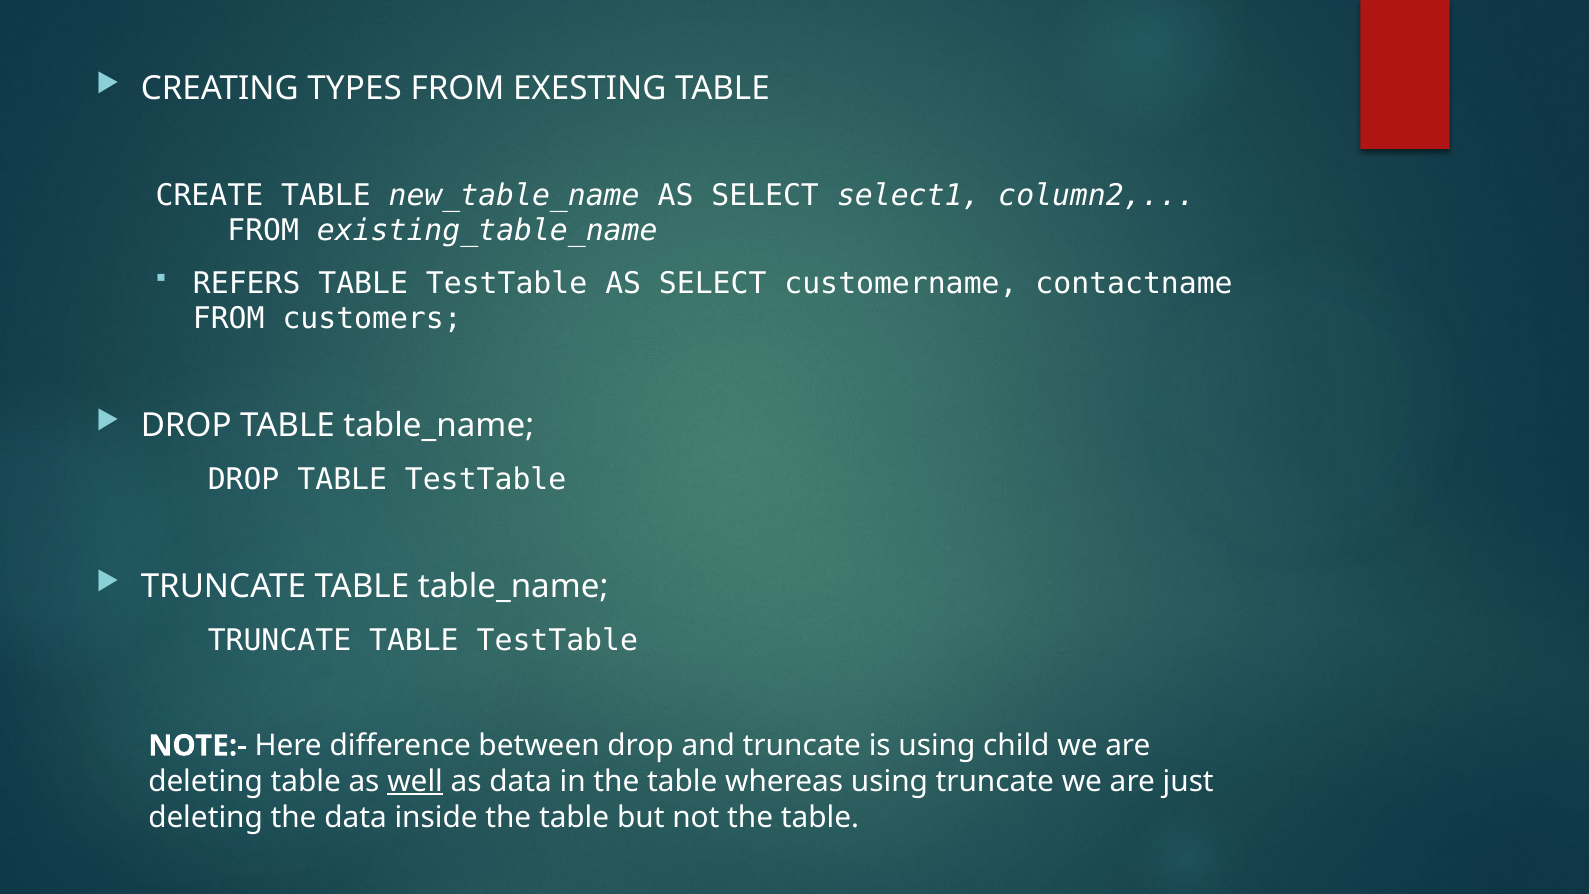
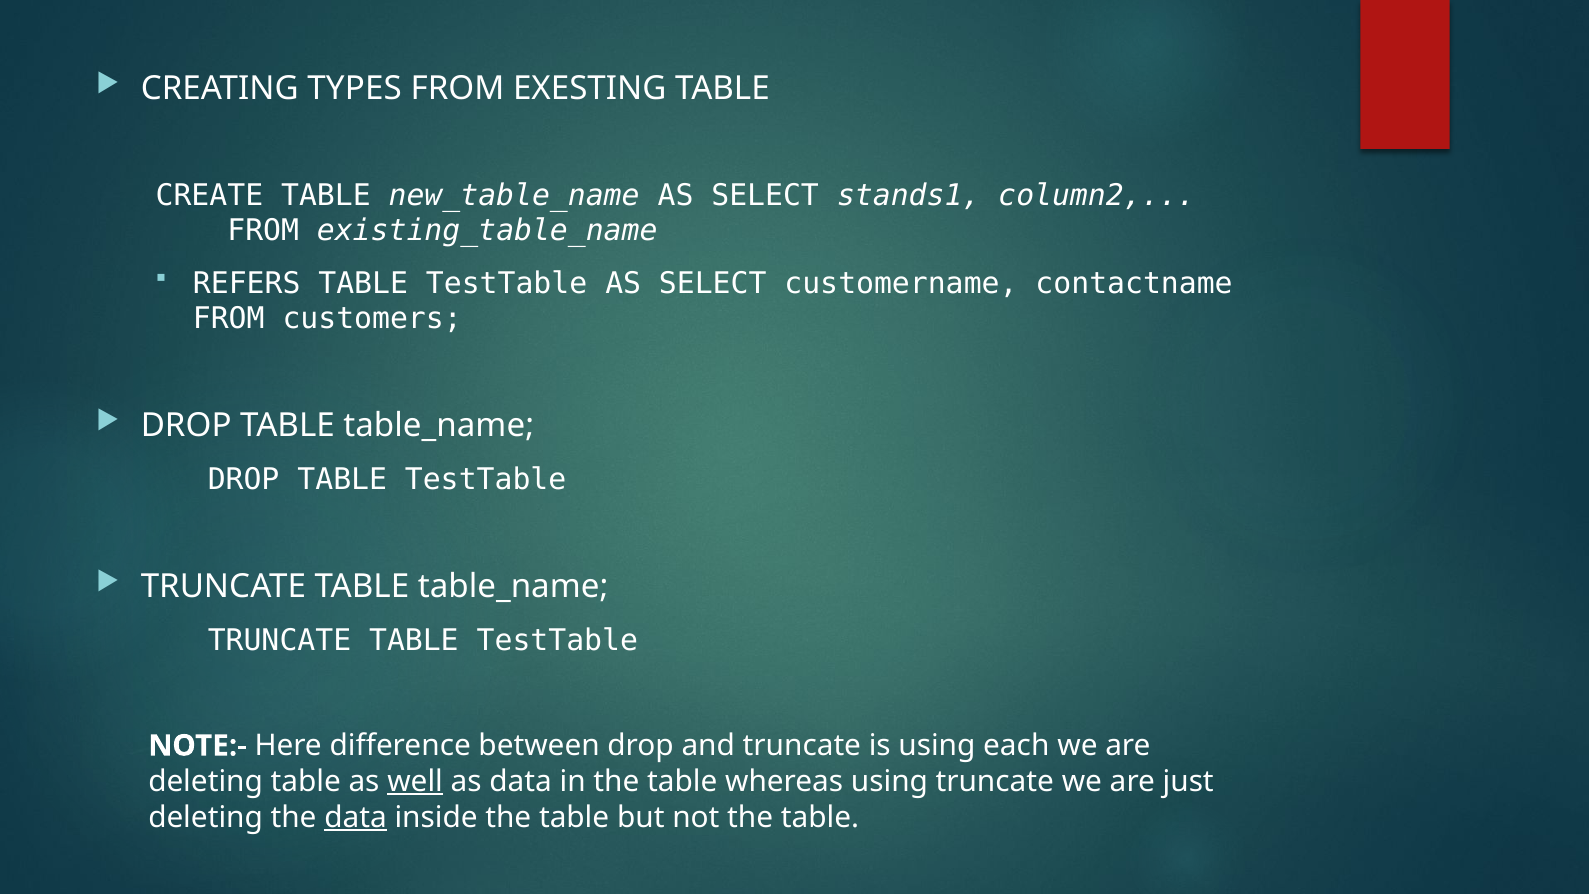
select1: select1 -> stands1 (909, 195)
child: child -> each (1016, 746)
data underline: none -> present (356, 817)
